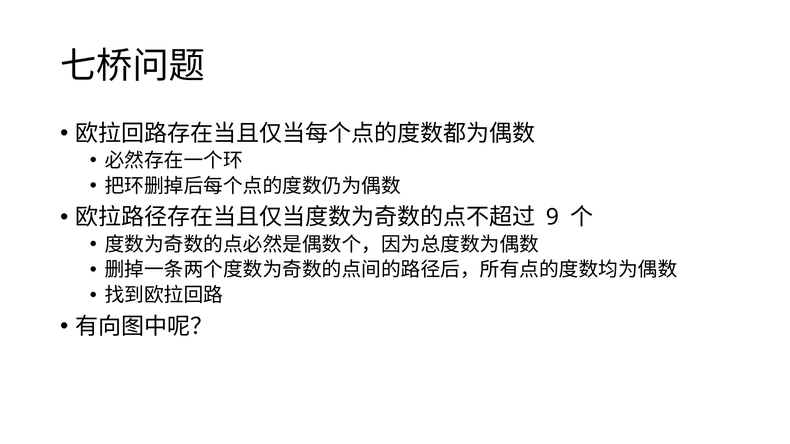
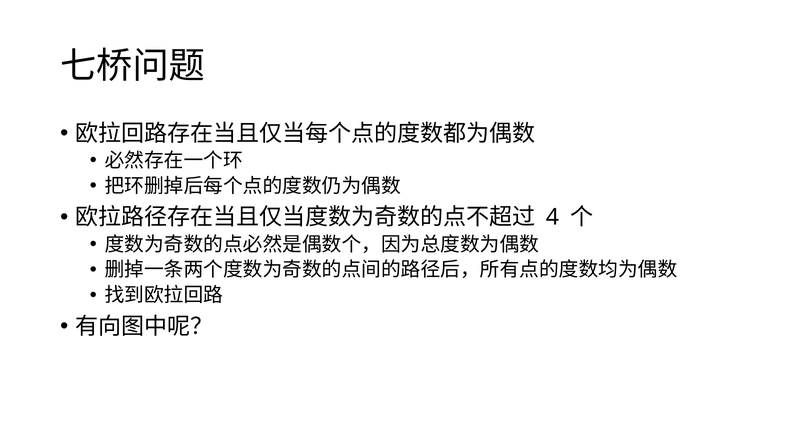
9: 9 -> 4 (552, 218)
